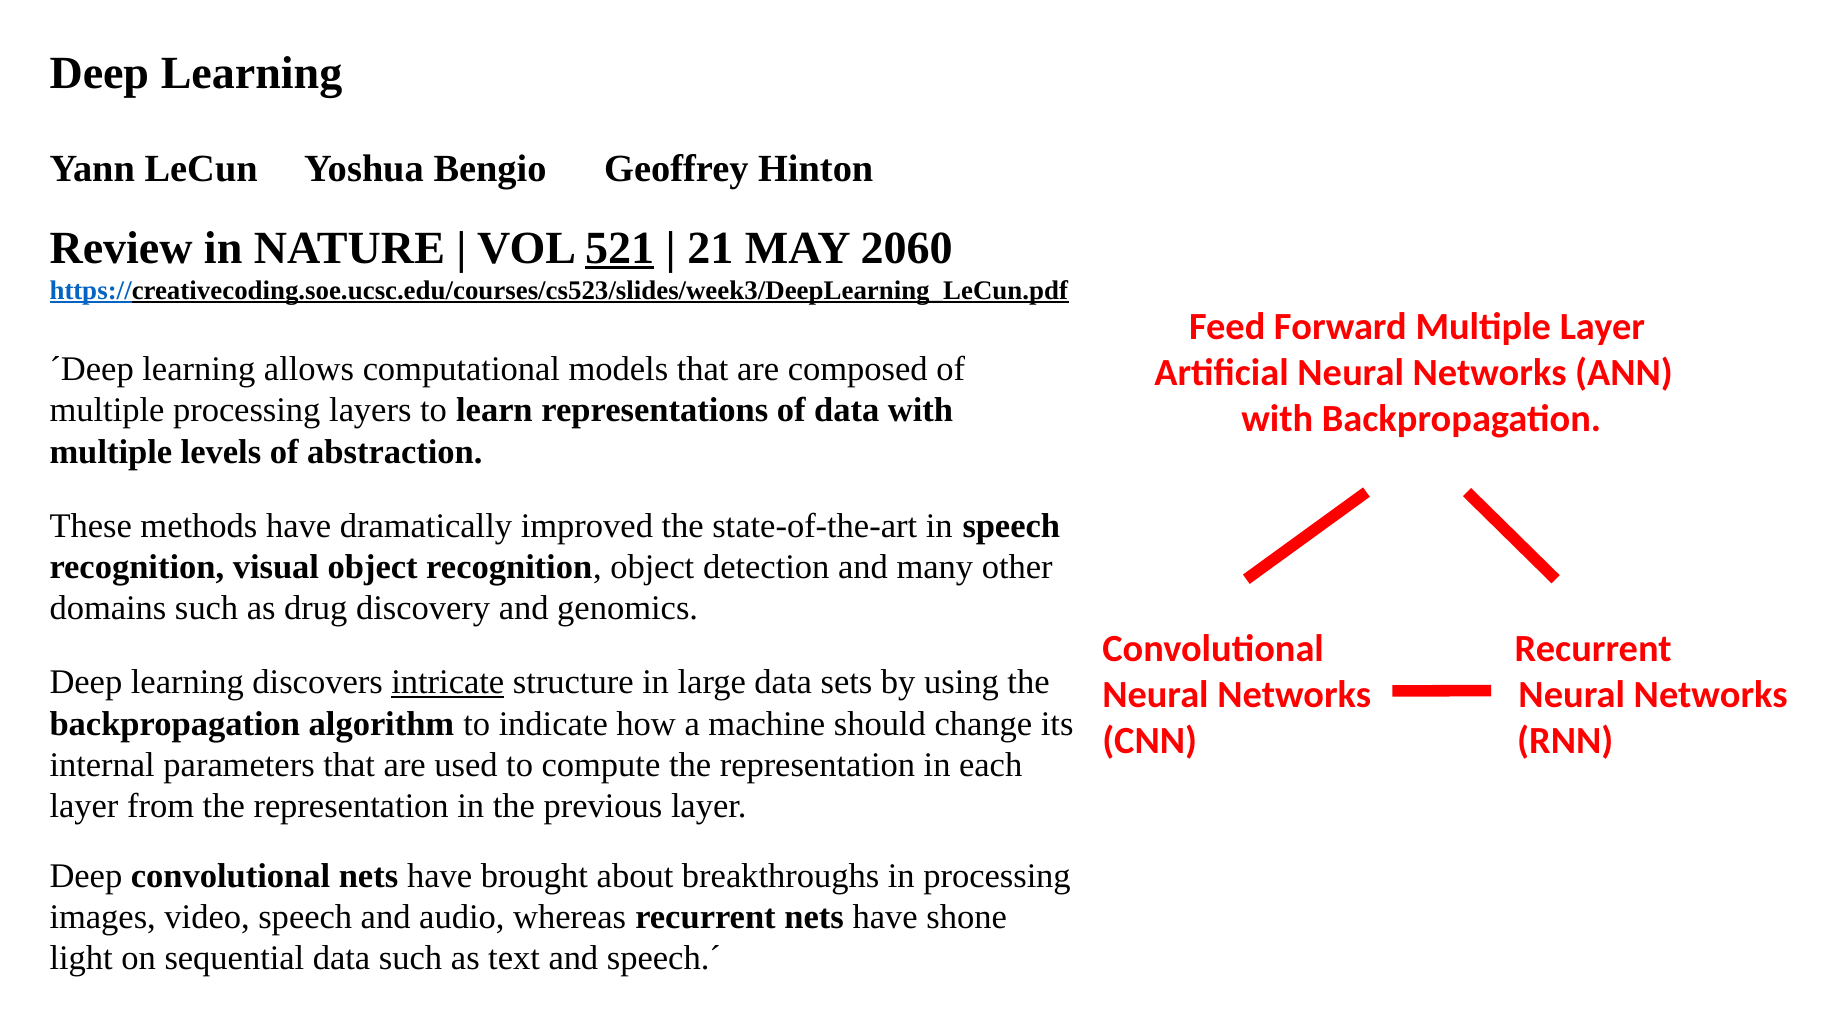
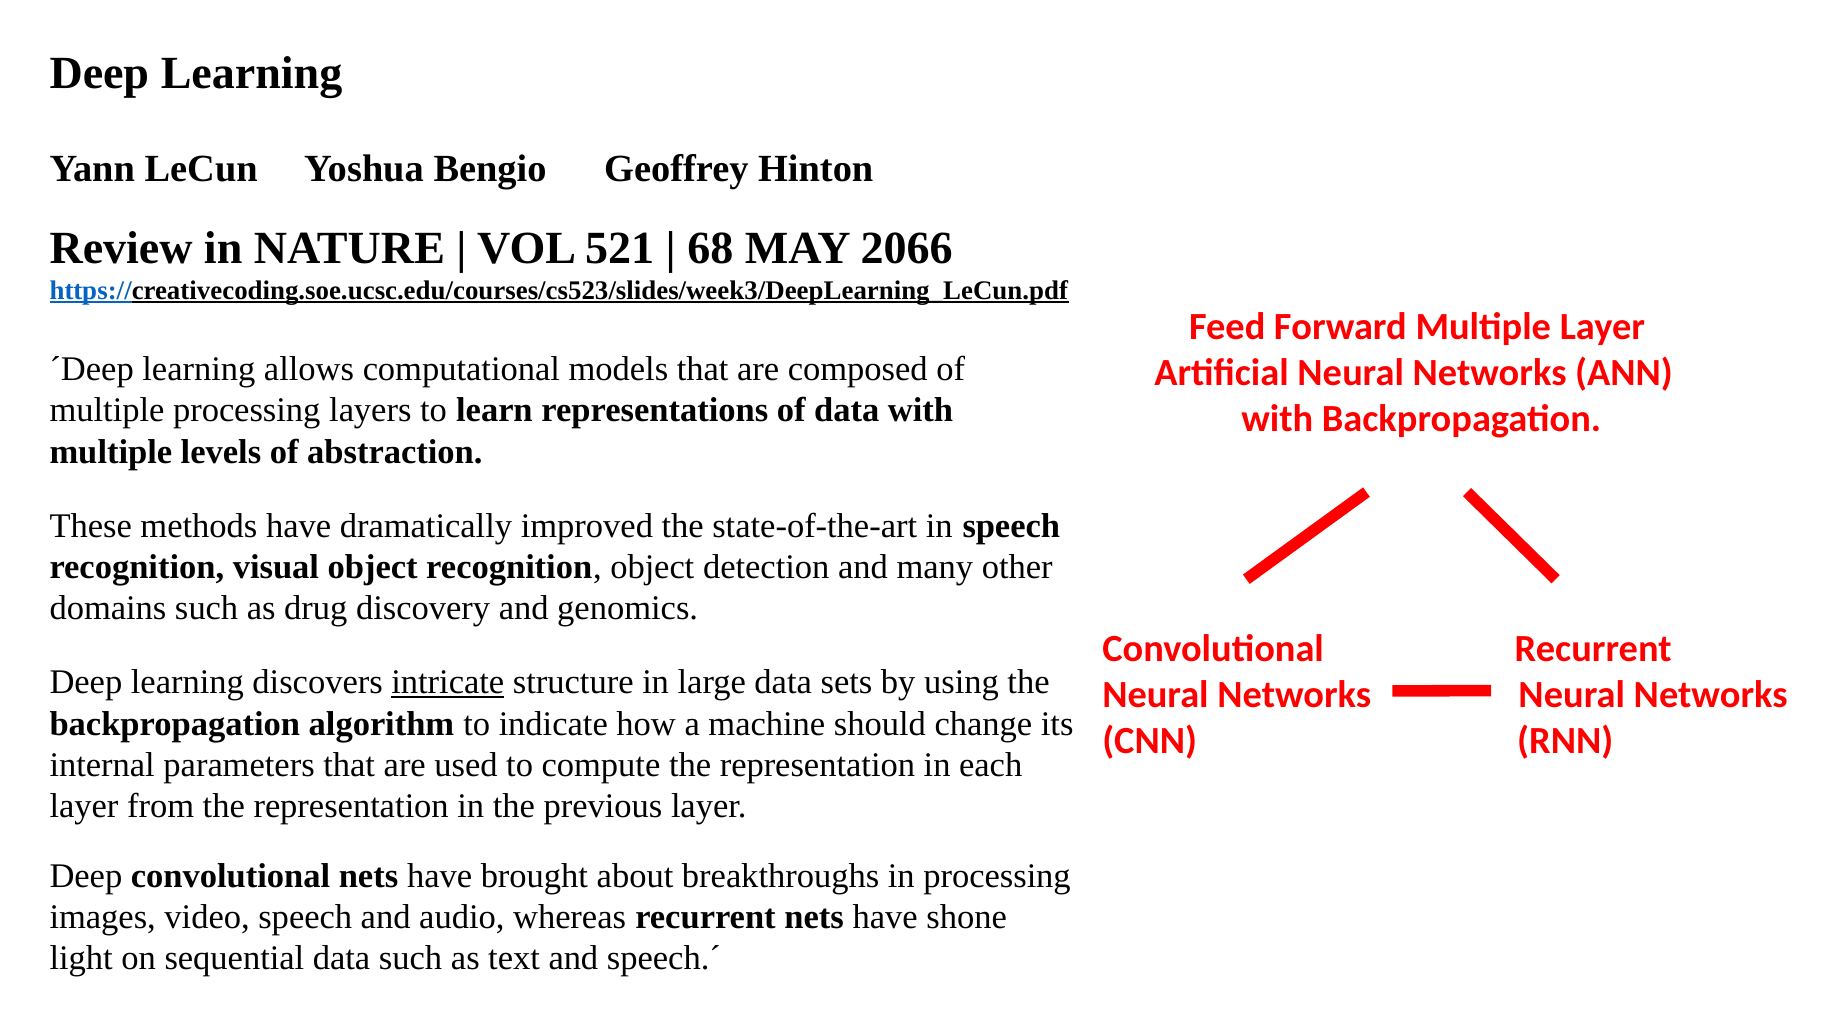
521 underline: present -> none (620, 248)
21: 21 -> 68 (710, 248)
2060: 2060 -> 2066 (907, 248)
